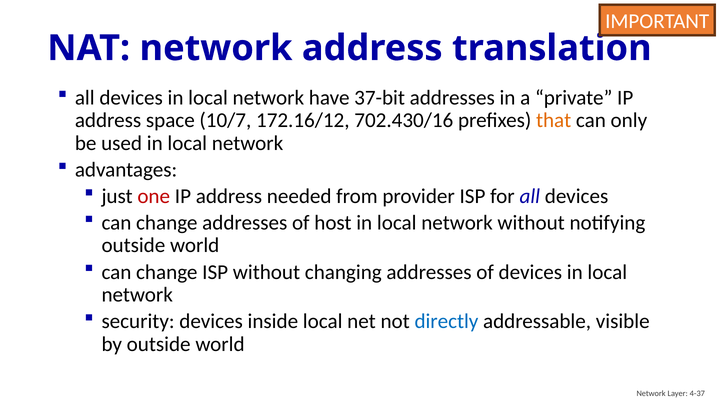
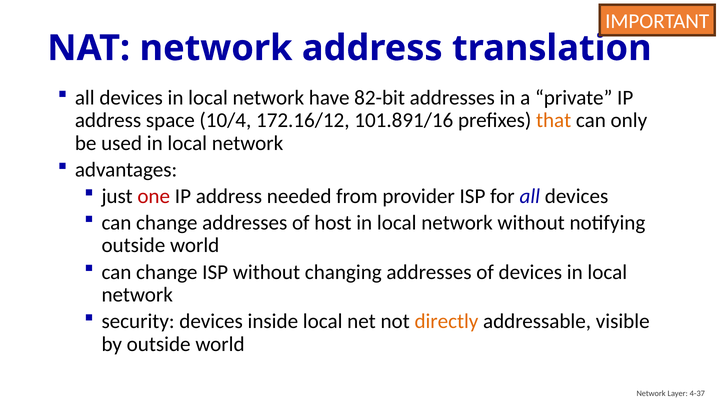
37-bit: 37-bit -> 82-bit (380, 98)
10/7: 10/7 -> 10/4 (225, 121)
702.430/16: 702.430/16 -> 101.891/16 (404, 121)
directly colour: blue -> orange (446, 321)
